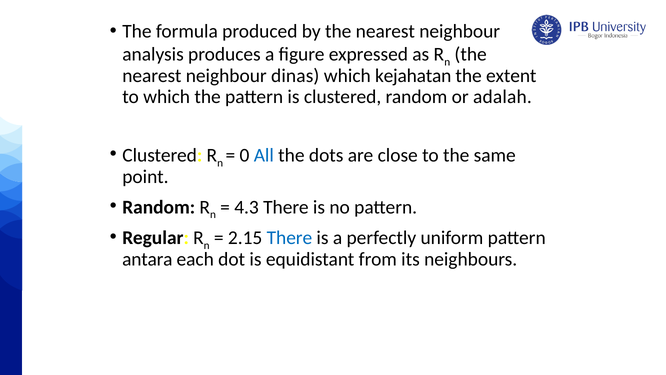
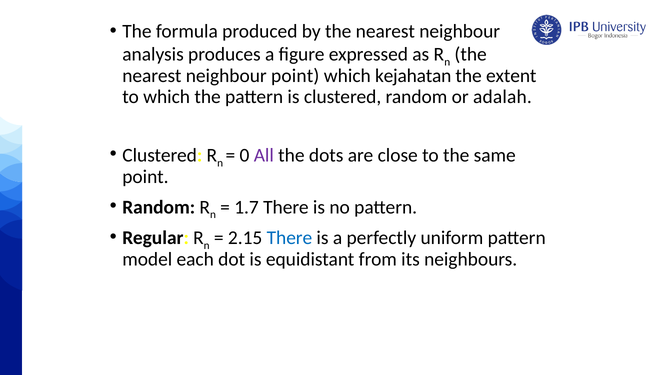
neighbour dinas: dinas -> point (295, 76)
All colour: blue -> purple (264, 155)
4.3: 4.3 -> 1.7 (247, 207)
antara: antara -> model (147, 259)
